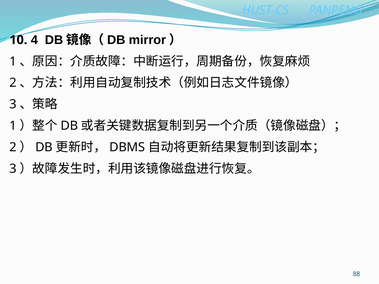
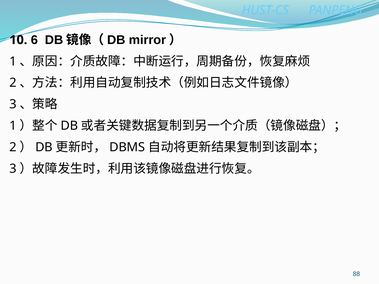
4: 4 -> 6 (34, 40)
